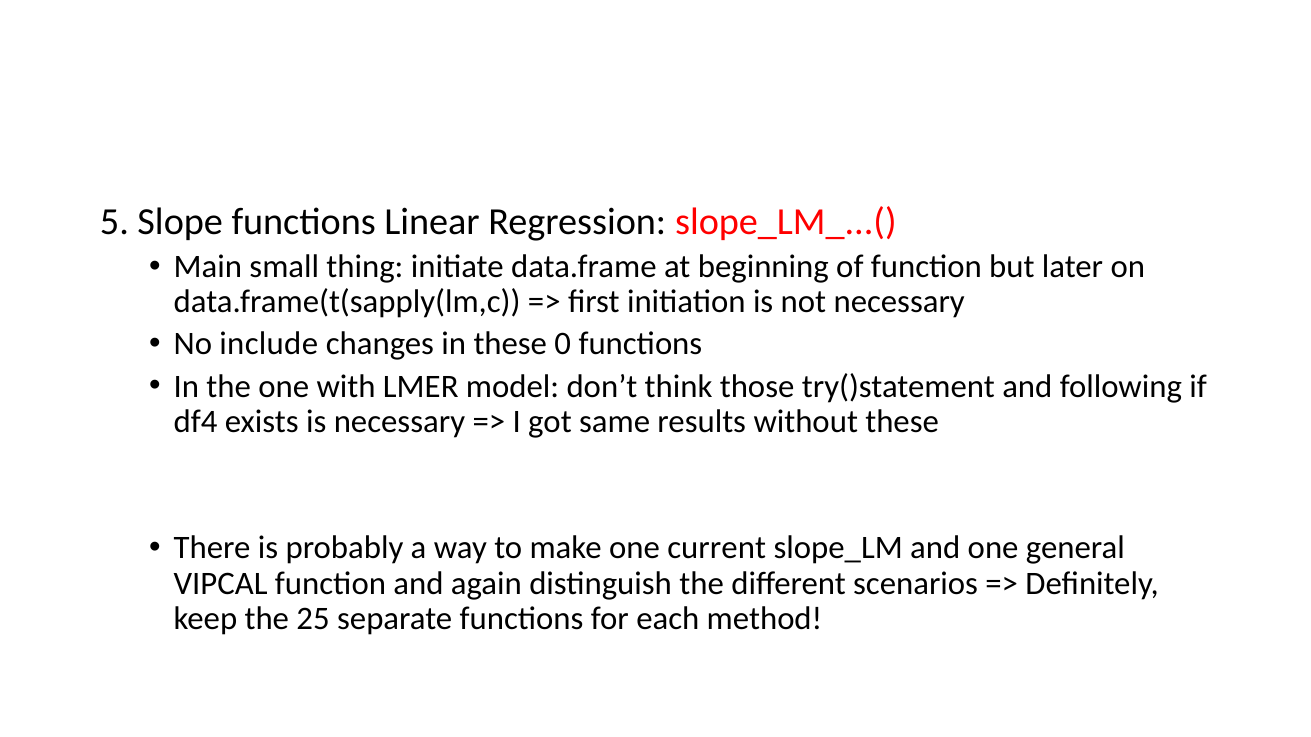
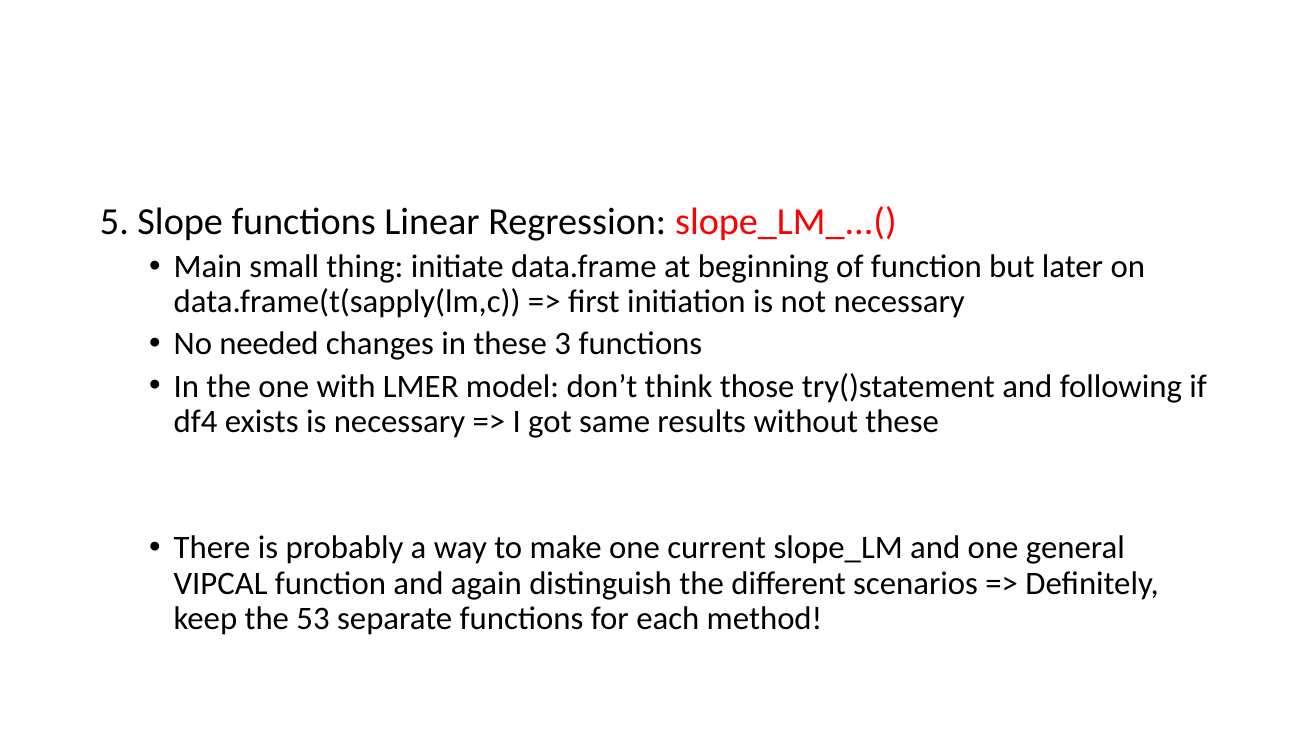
include: include -> needed (269, 344)
0: 0 -> 3 (563, 344)
25: 25 -> 53 (313, 619)
